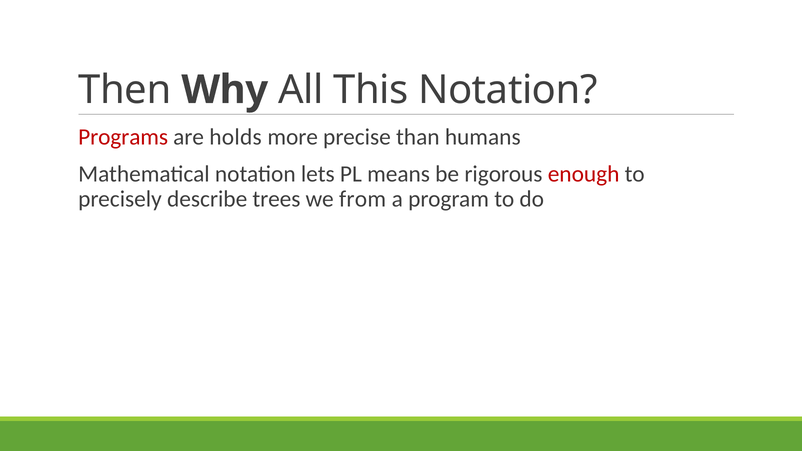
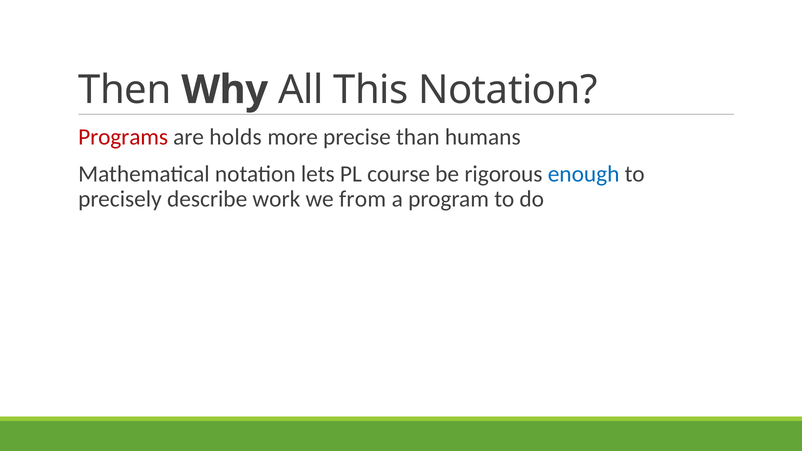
means: means -> course (399, 174)
enough colour: red -> blue (584, 174)
trees: trees -> work (276, 199)
